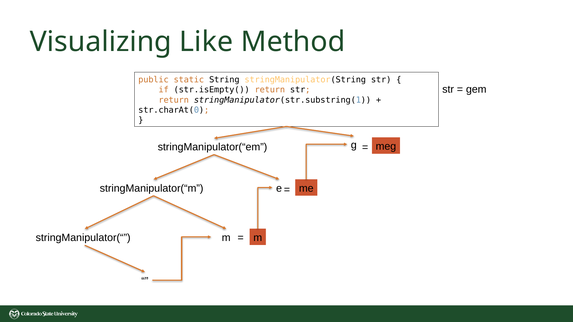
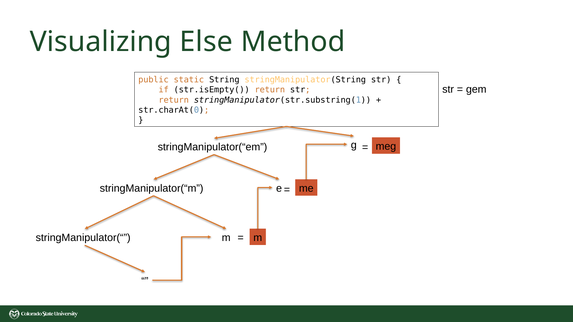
Like: Like -> Else (206, 42)
